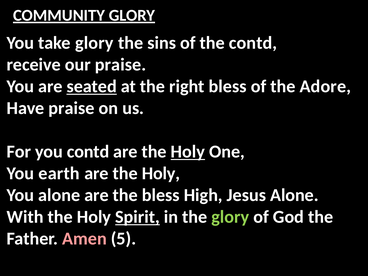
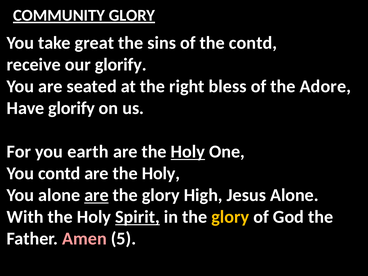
take glory: glory -> great (94, 43)
our praise: praise -> glorify (121, 65)
seated underline: present -> none (92, 86)
Have praise: praise -> glorify (72, 108)
you contd: contd -> earth (88, 152)
You earth: earth -> contd (59, 173)
are underline: none -> present (96, 195)
bless: bless -> glory (161, 195)
glory colour: light green -> yellow (230, 217)
